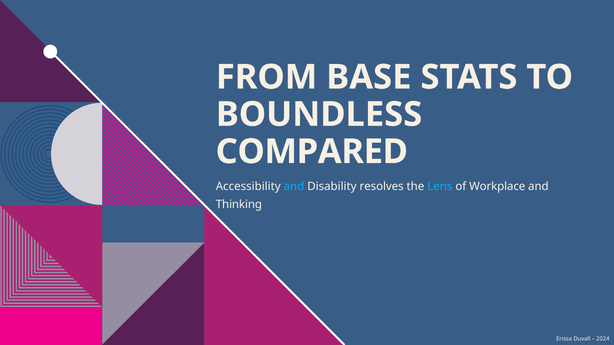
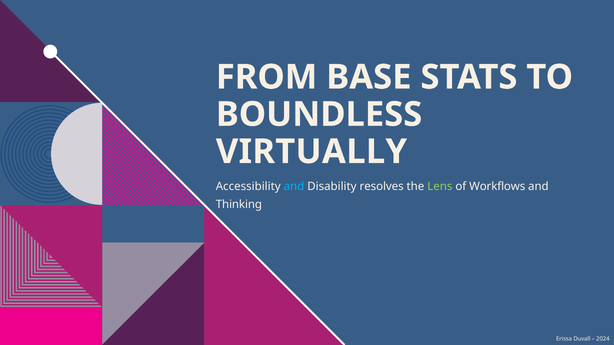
COMPARED: COMPARED -> VIRTUALLY (311, 152)
Lens colour: light blue -> light green (440, 187)
Workplace: Workplace -> Workflows (497, 187)
